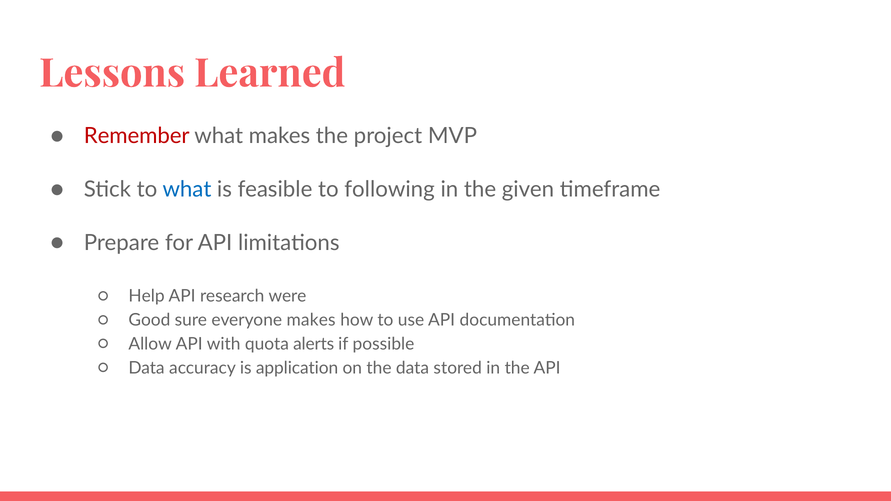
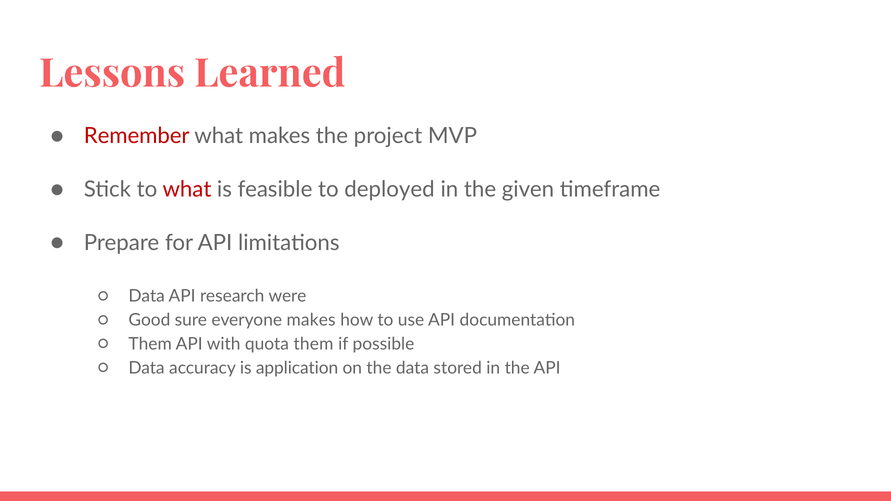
what colour: blue -> red (187, 190)
following: following -> deployed (390, 190)
Help: Help -> Data (147, 296)
Allow: Allow -> Them (150, 344)
quota alerts: alerts -> them (314, 344)
